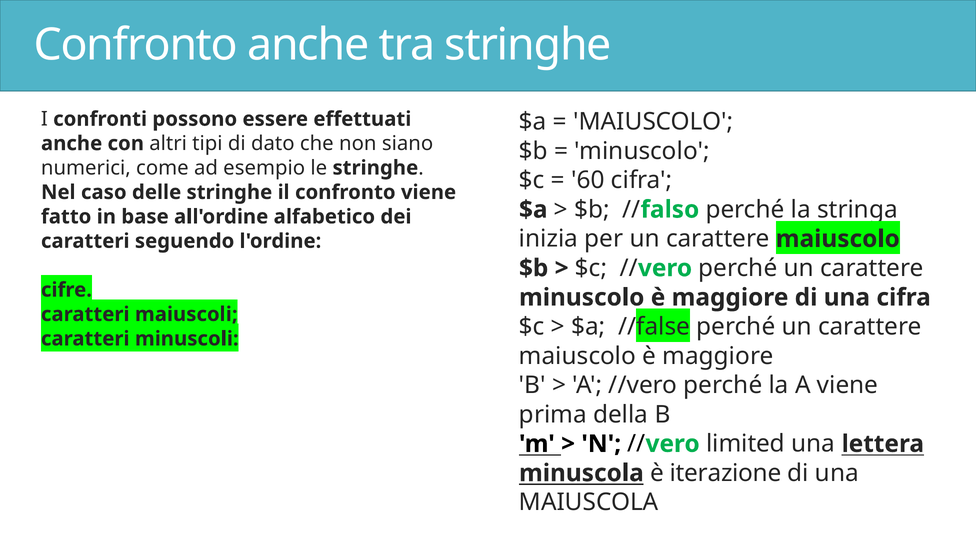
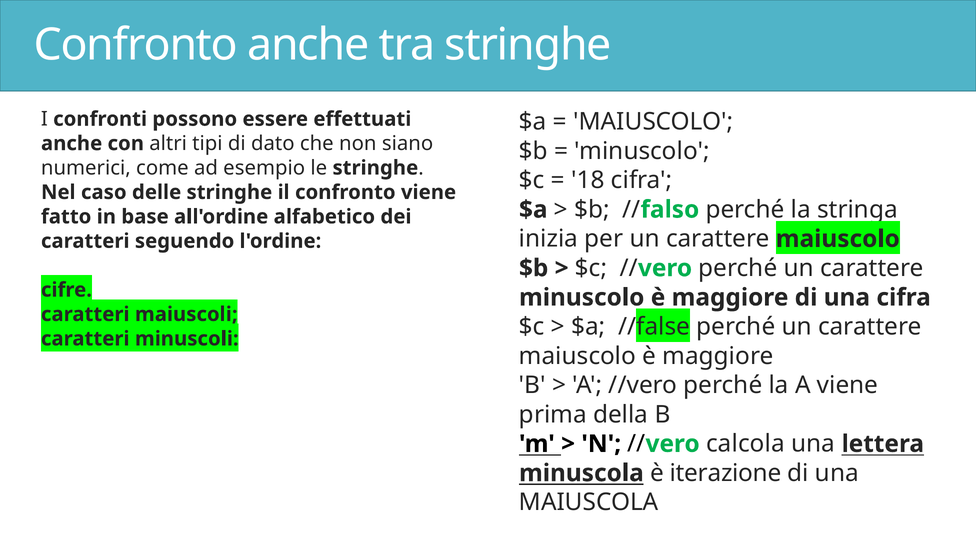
60: 60 -> 18 (588, 180)
limited: limited -> calcola (745, 444)
